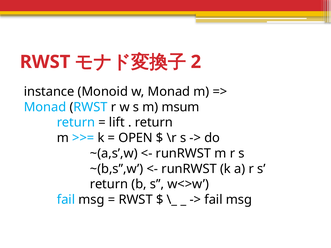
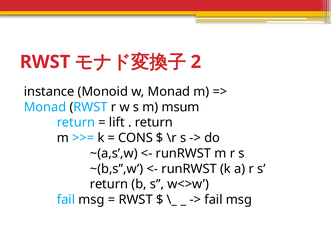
OPEN: OPEN -> CONS (136, 138)
